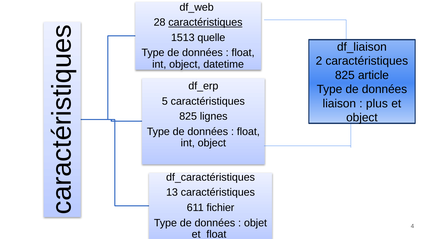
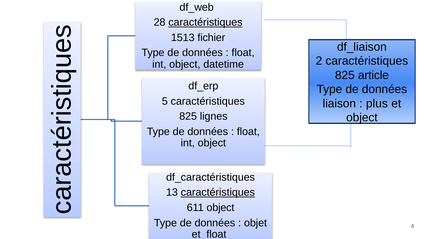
quelle: quelle -> fichier (211, 38)
caractéristiques underline: none -> present (218, 192)
fichier: fichier -> object (220, 207)
